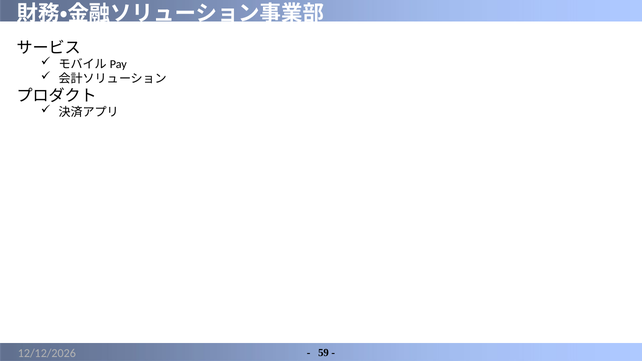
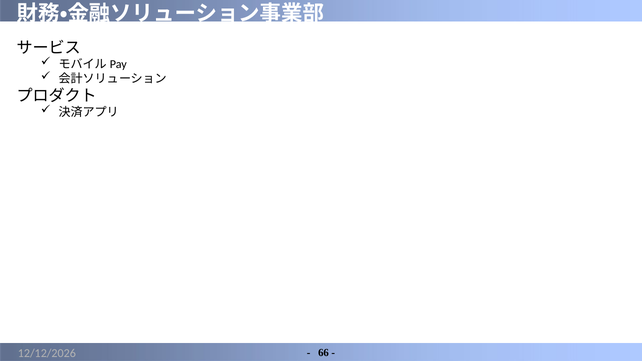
59: 59 -> 66 (323, 353)
